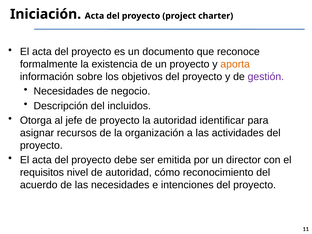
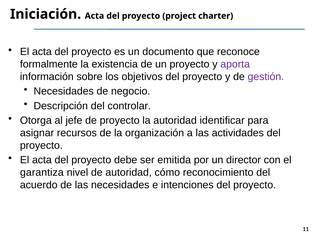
aporta colour: orange -> purple (235, 64)
incluidos: incluidos -> controlar (129, 106)
requisitos: requisitos -> garantiza (42, 172)
